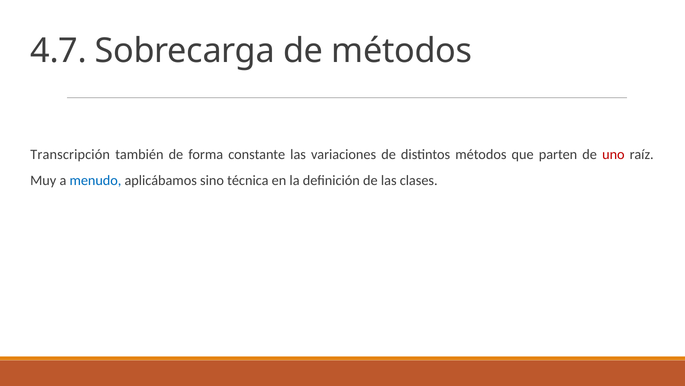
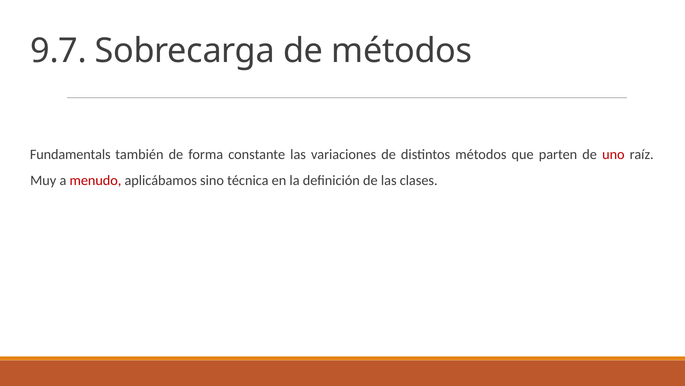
4.7: 4.7 -> 9.7 (59, 51)
Transcripción: Transcripción -> Fundamentals (70, 154)
menudo colour: blue -> red (95, 180)
